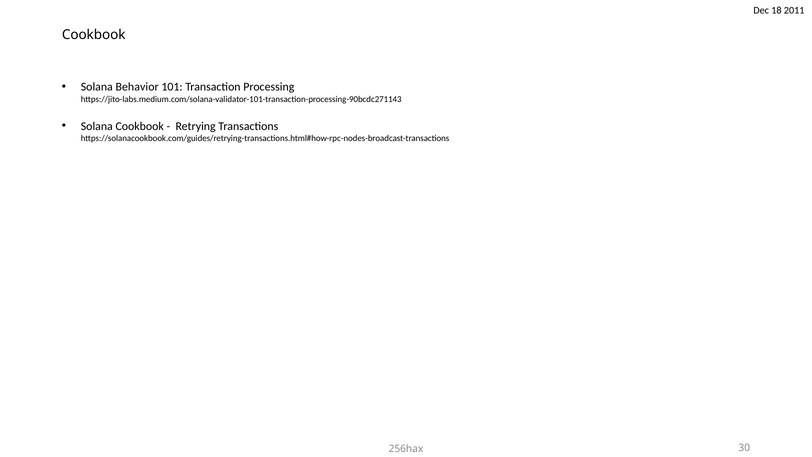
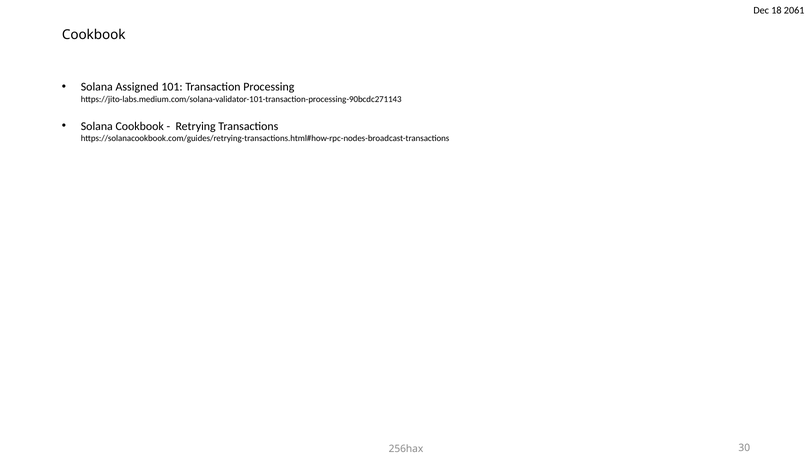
2011: 2011 -> 2061 (794, 10)
Behavior: Behavior -> Assigned (137, 87)
